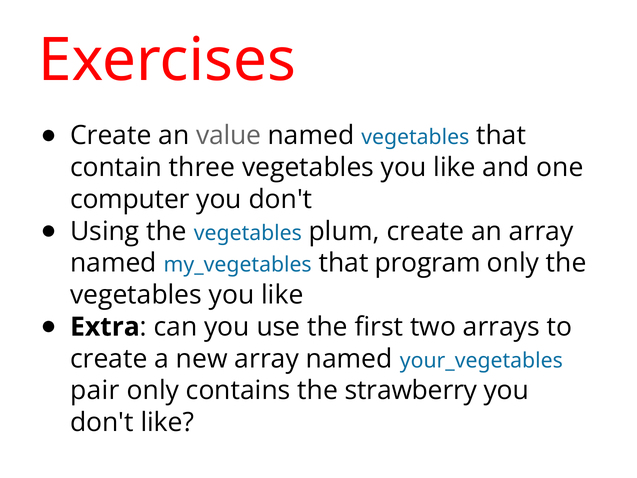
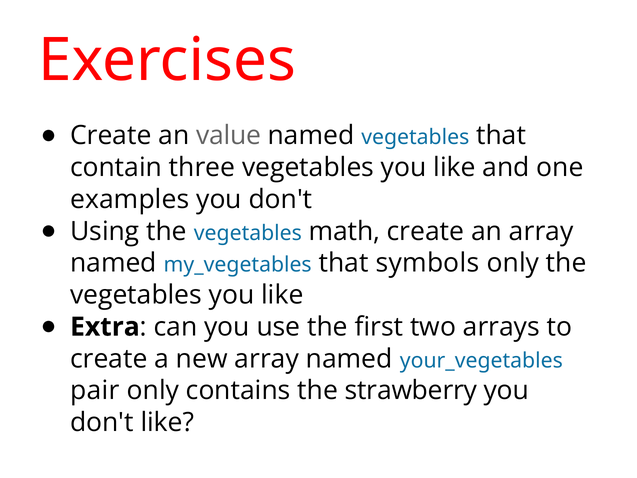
computer: computer -> examples (130, 199)
plum: plum -> math (344, 231)
program: program -> symbols (428, 263)
